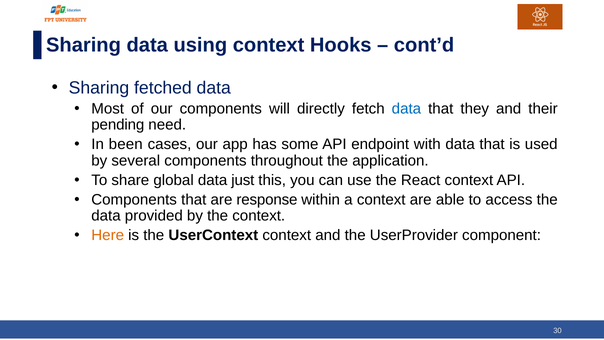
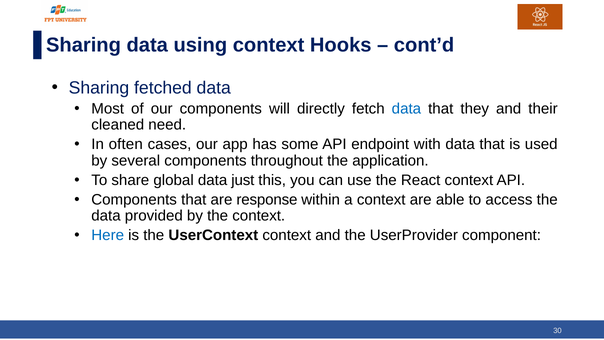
pending: pending -> cleaned (118, 125)
been: been -> often (126, 144)
Here colour: orange -> blue (108, 235)
